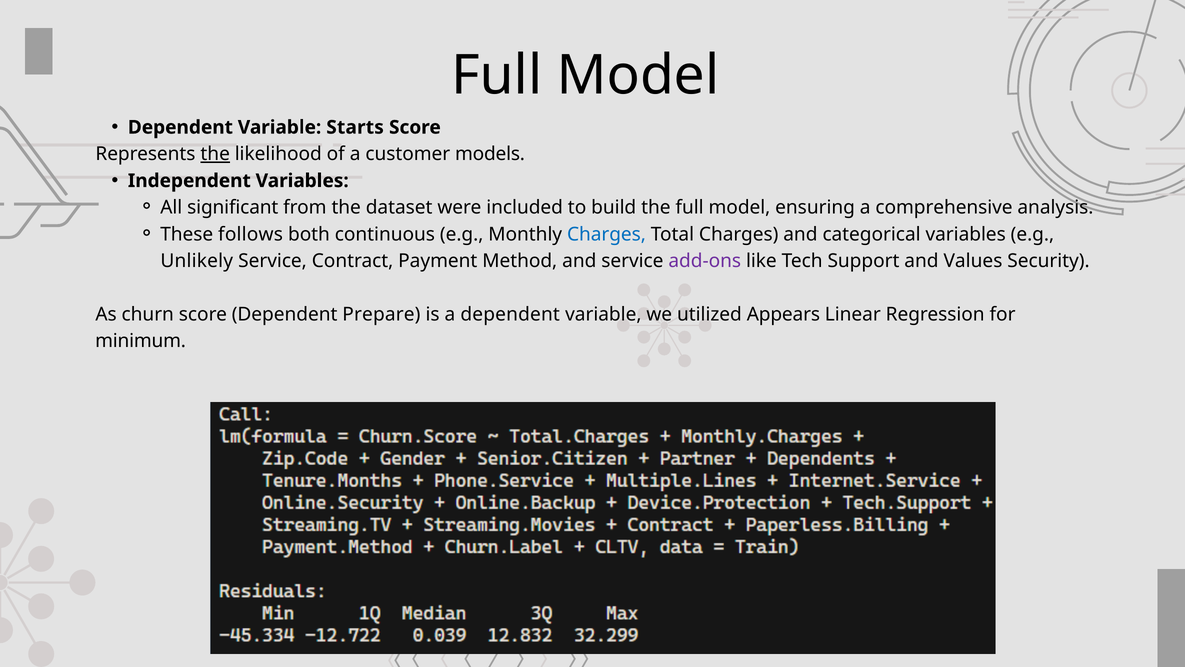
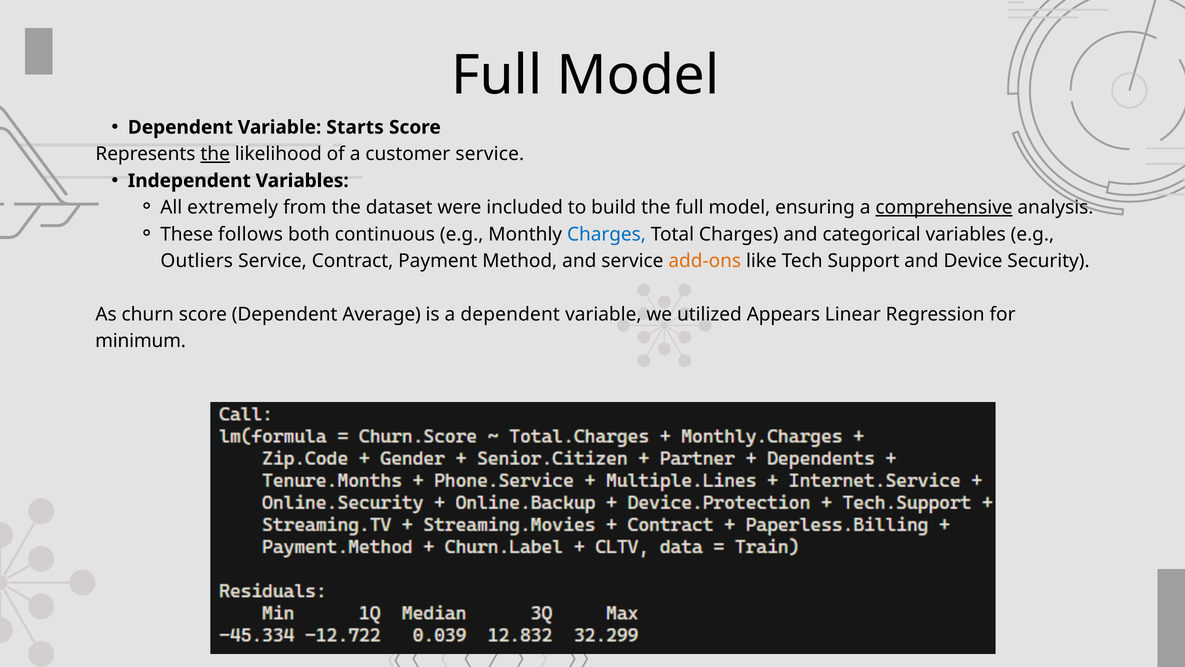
customer models: models -> service (490, 154)
significant: significant -> extremely (233, 207)
comprehensive underline: none -> present (944, 207)
Unlikely: Unlikely -> Outliers (197, 261)
add-ons colour: purple -> orange (705, 261)
Values: Values -> Device (973, 261)
Prepare: Prepare -> Average (382, 314)
